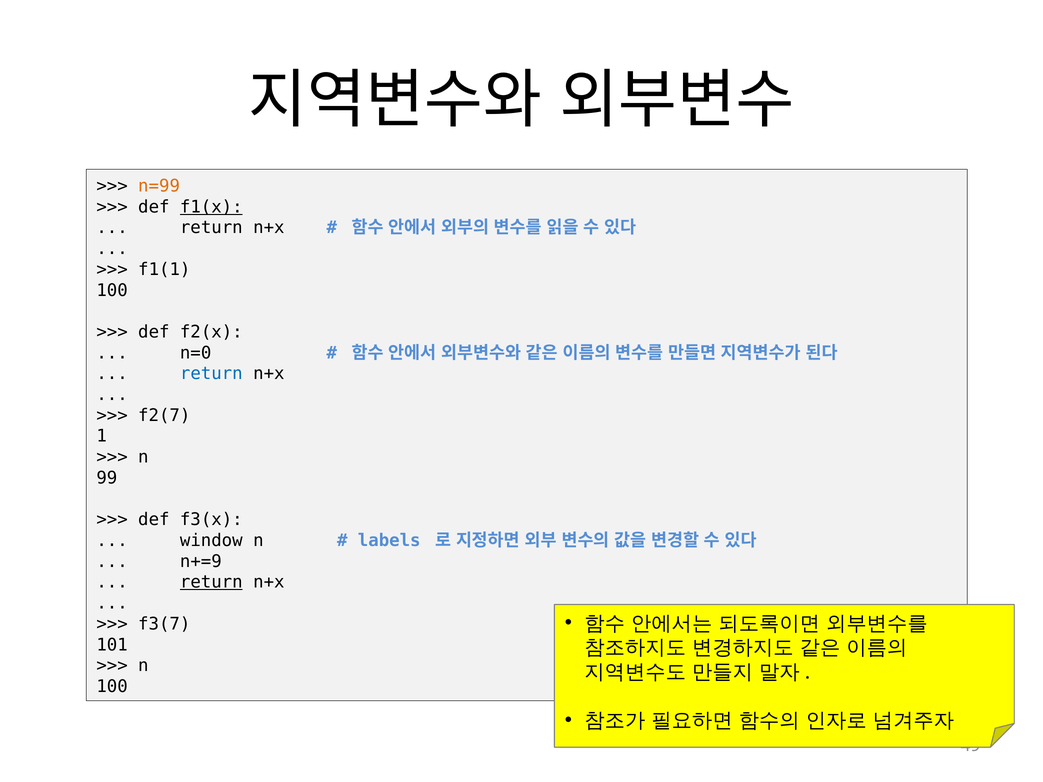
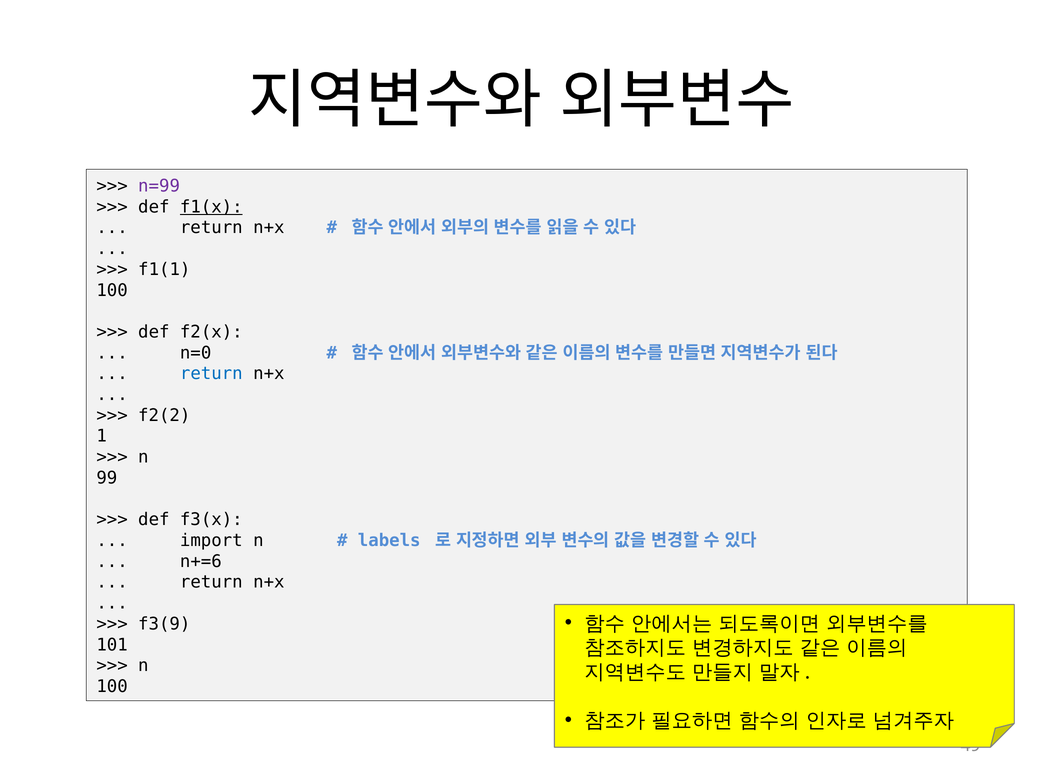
n=99 colour: orange -> purple (159, 186)
f2(7: f2(7 -> f2(2 (164, 416)
window: window -> import (211, 541)
n+=9: n+=9 -> n+=6 (201, 562)
return underline: present -> none (211, 582)
f3(7: f3(7 -> f3(9 (164, 624)
